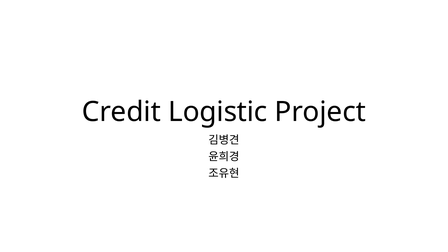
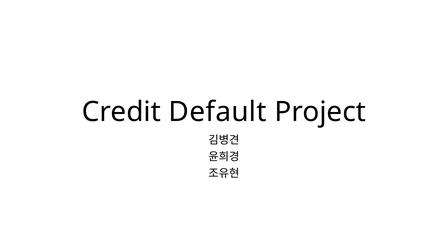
Logistic: Logistic -> Default (218, 112)
